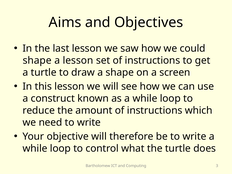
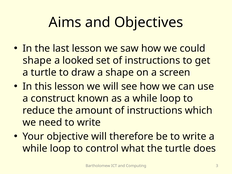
a lesson: lesson -> looked (78, 60)
